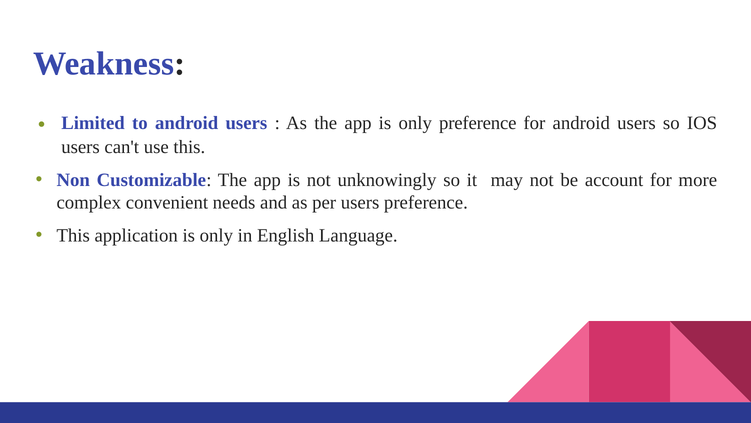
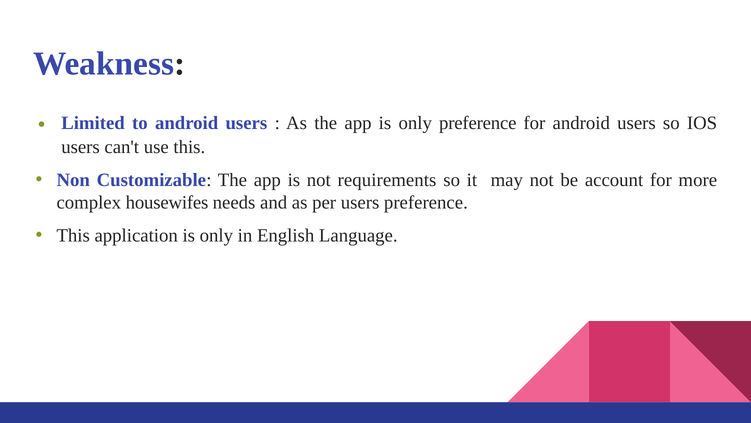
unknowingly: unknowingly -> requirements (387, 180)
convenient: convenient -> housewifes (167, 202)
